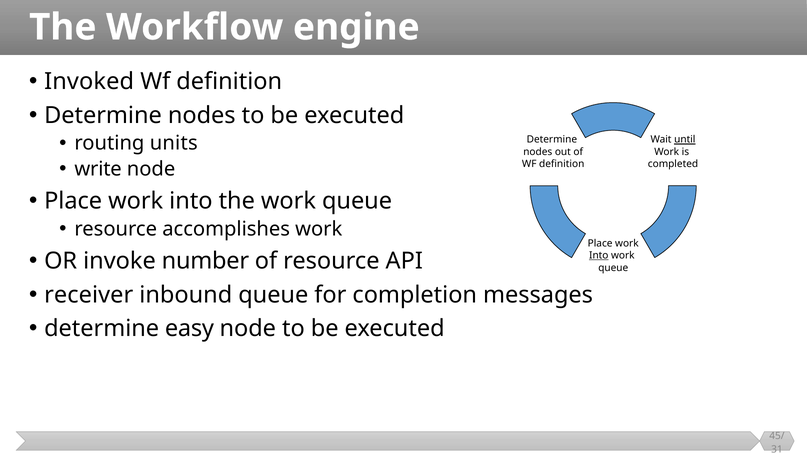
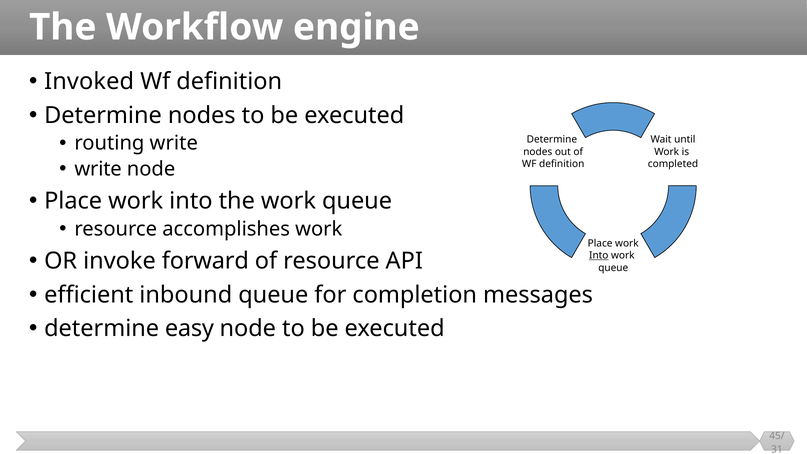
routing units: units -> write (174, 143)
until underline: present -> none (685, 140)
number: number -> forward (205, 261)
receiver: receiver -> efficient (89, 295)
